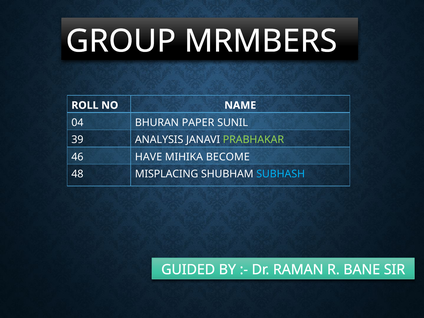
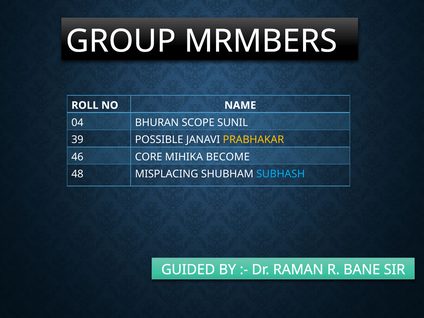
PAPER: PAPER -> SCOPE (198, 123)
ANALYSIS: ANALYSIS -> POSSIBLE (159, 140)
PRABHAKAR colour: light green -> yellow (253, 140)
HAVE: HAVE -> CORE (149, 157)
